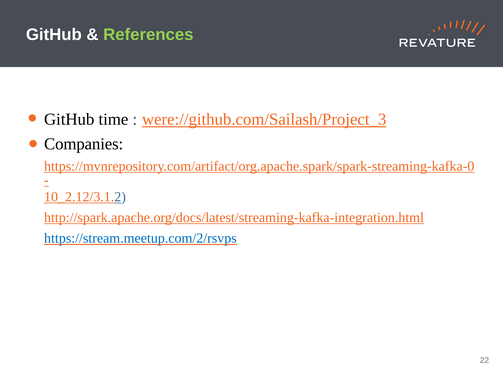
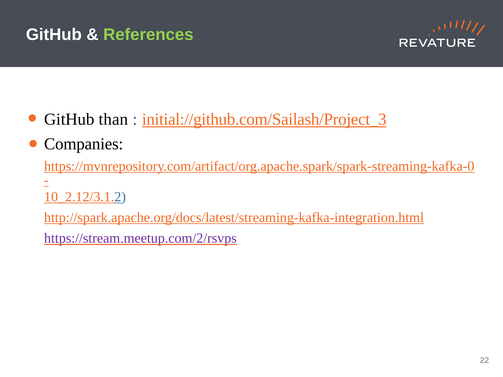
time: time -> than (113, 119)
were://github.com/Sailash/Project_3: were://github.com/Sailash/Project_3 -> initial://github.com/Sailash/Project_3 (264, 119)
https://stream.meetup.com/2/rsvps colour: blue -> purple (140, 238)
